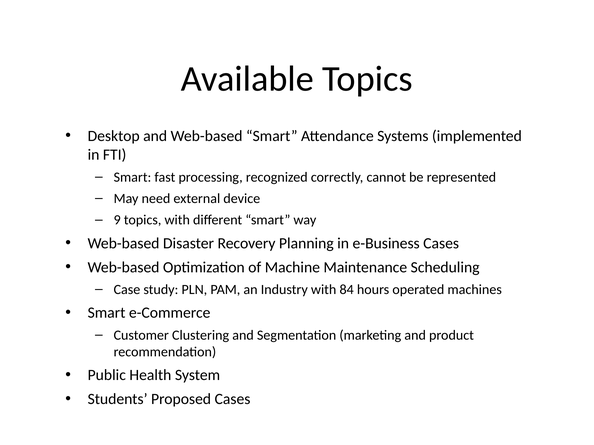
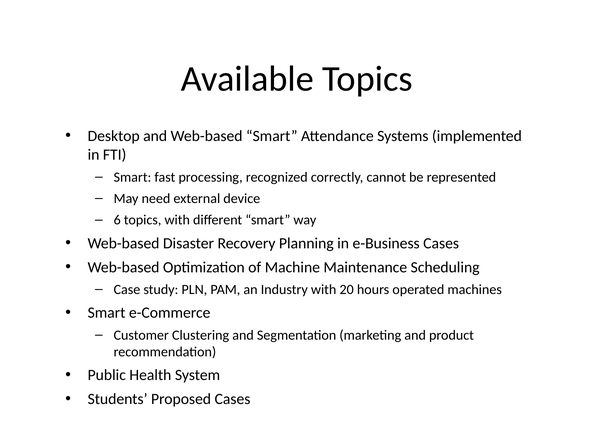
9: 9 -> 6 (117, 220)
84: 84 -> 20 (347, 290)
